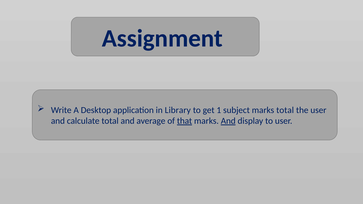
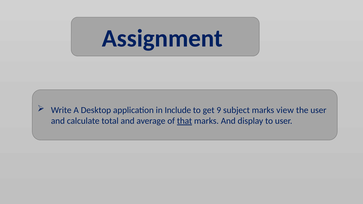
Library: Library -> Include (178, 110)
1: 1 -> 9 (219, 110)
marks total: total -> view (285, 110)
And underline: present -> none (228, 121)
